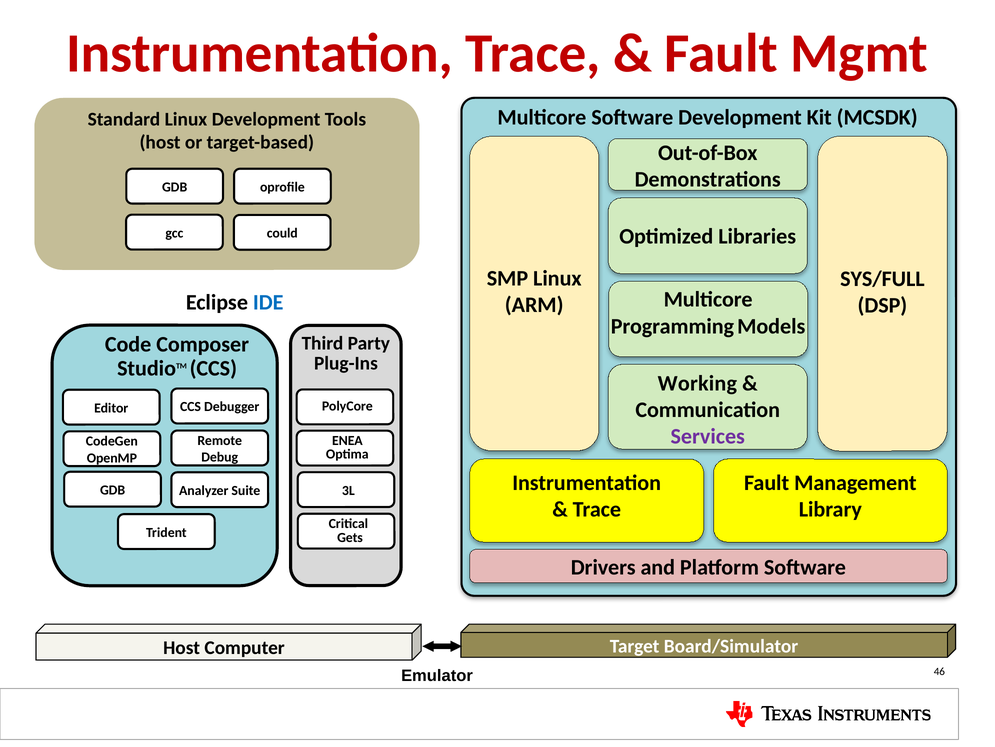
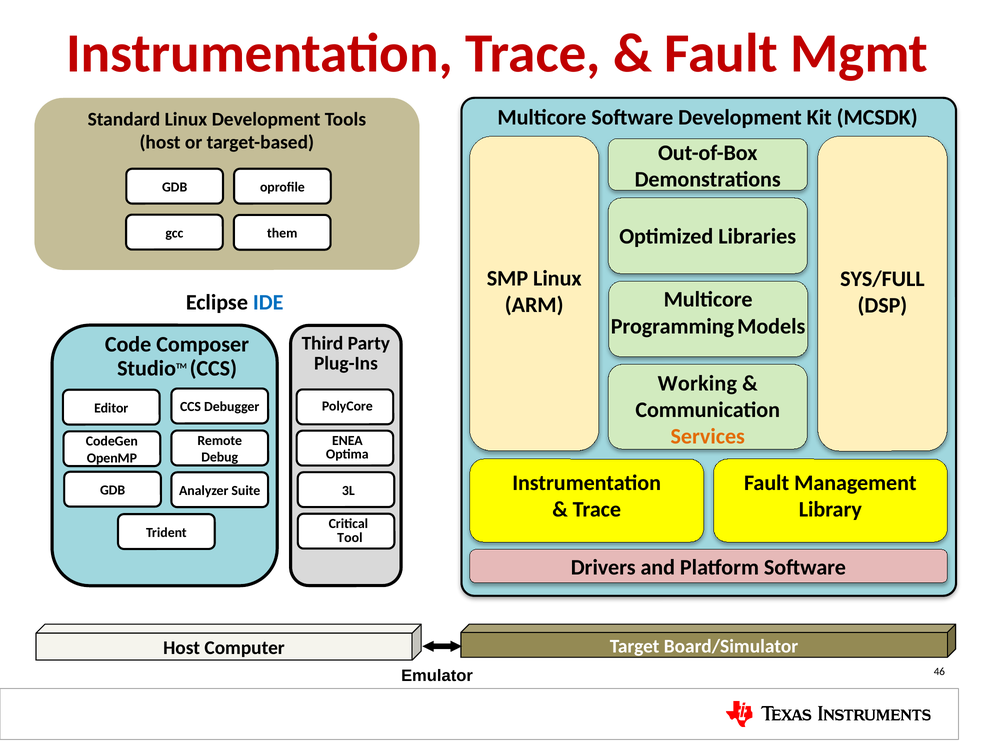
could: could -> them (282, 233)
Services colour: purple -> orange (708, 436)
Gets: Gets -> Tool (350, 537)
